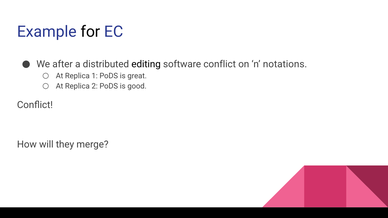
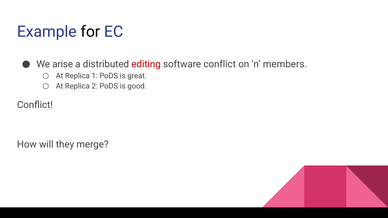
after: after -> arise (63, 64)
editing colour: black -> red (146, 64)
notations: notations -> members (285, 64)
